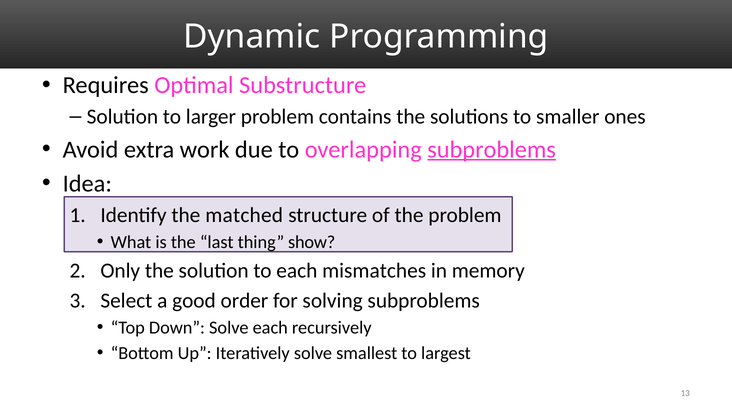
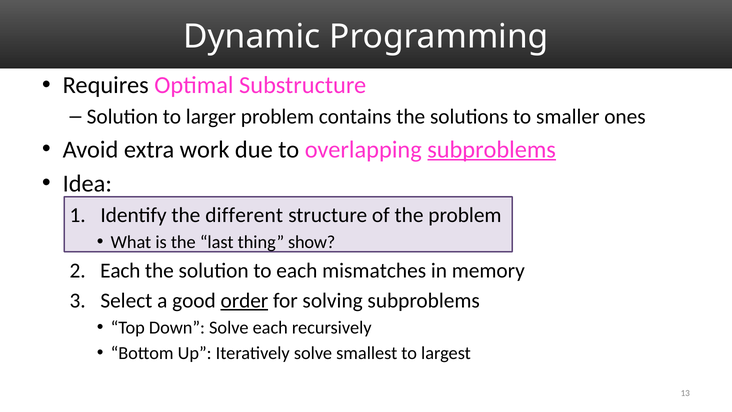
matched: matched -> different (244, 215)
Only: Only -> Each (120, 270)
order underline: none -> present (244, 300)
